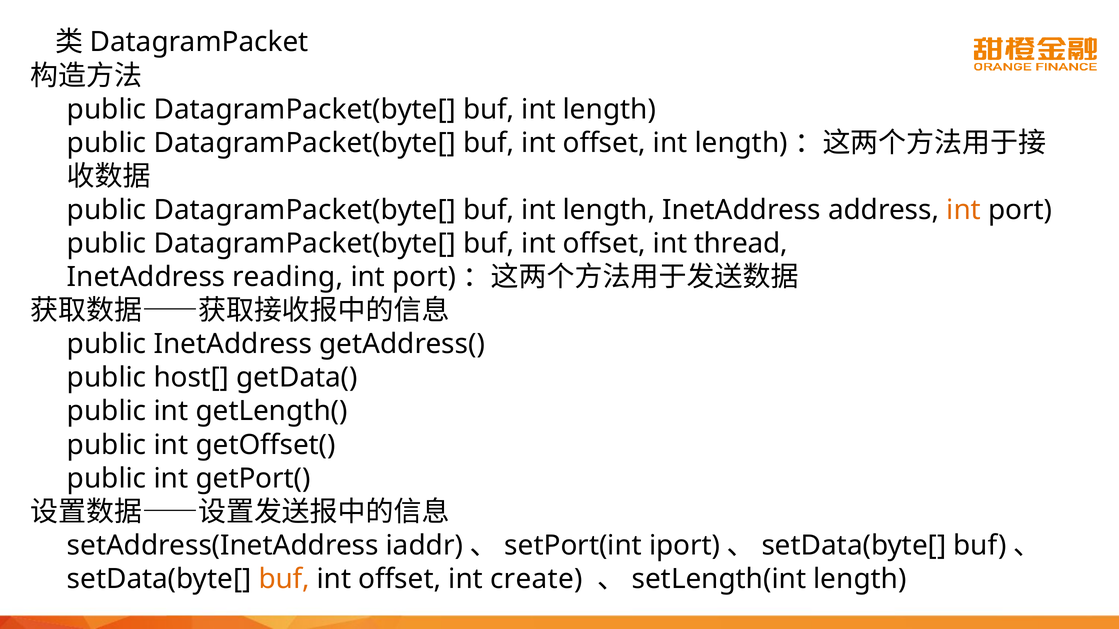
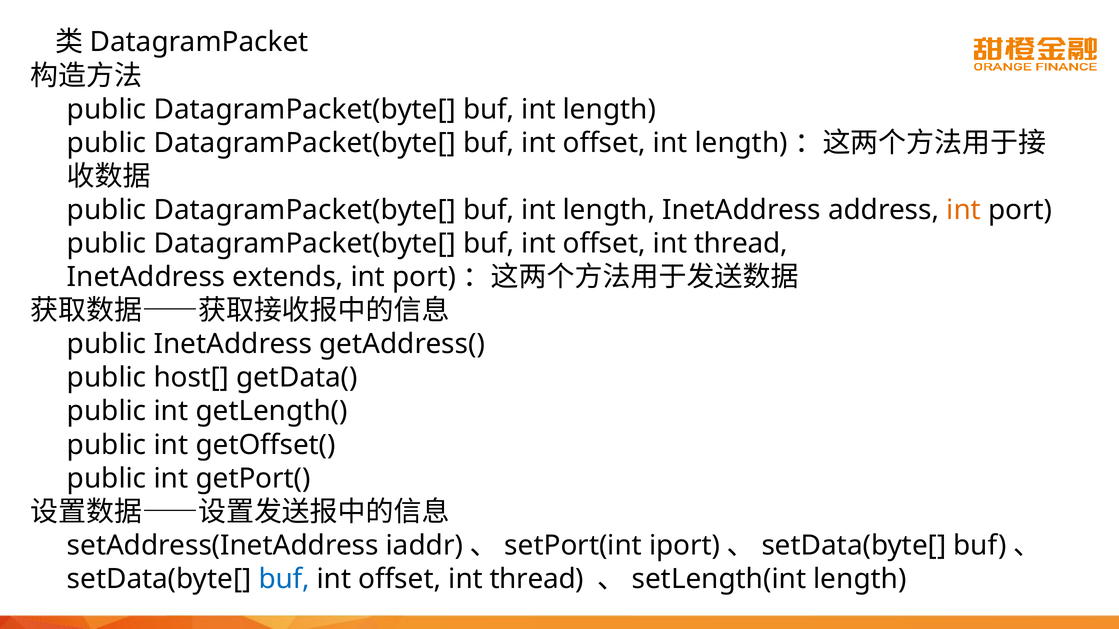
reading: reading -> extends (288, 277)
buf colour: orange -> blue (284, 579)
create: create -> thread (537, 579)
